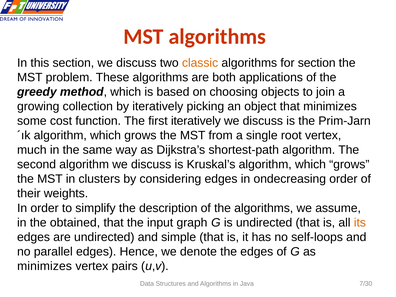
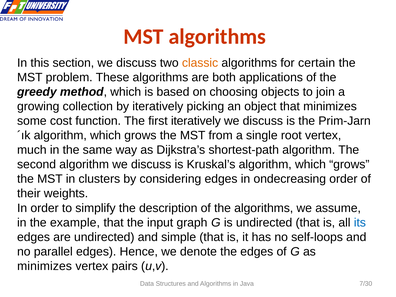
for section: section -> certain (317, 63)
obtained: obtained -> example (75, 223)
its colour: orange -> blue (360, 223)
